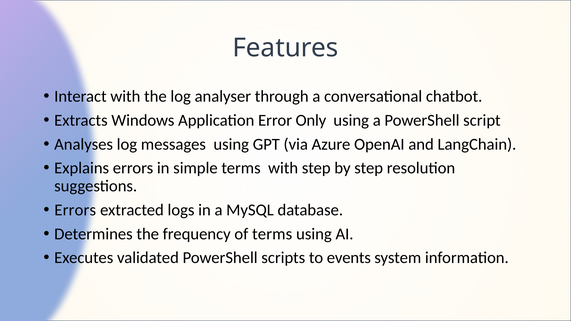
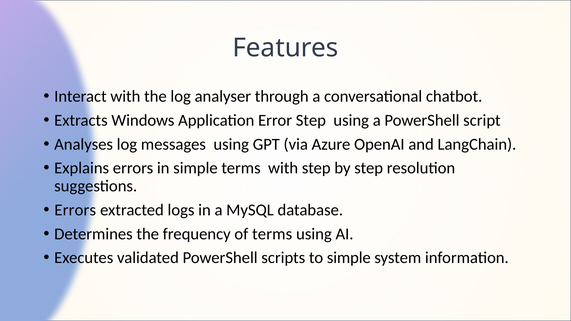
Error Only: Only -> Step (311, 120)
to events: events -> simple (349, 258)
